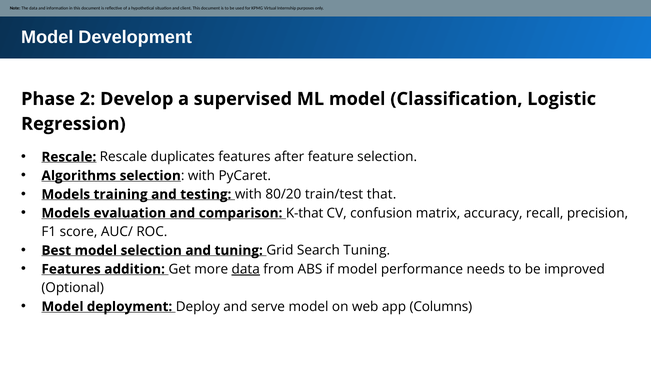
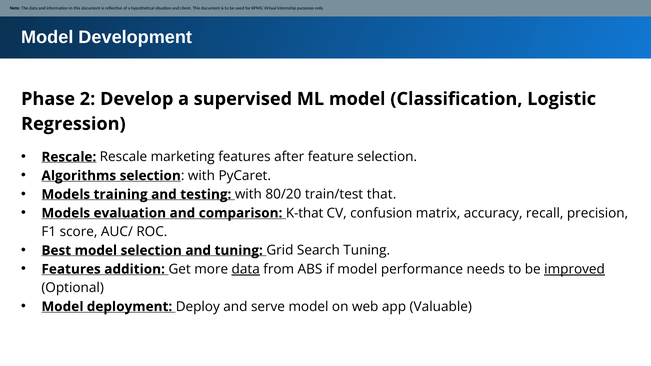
duplicates: duplicates -> marketing (183, 157)
improved underline: none -> present (575, 269)
Columns: Columns -> Valuable (441, 307)
